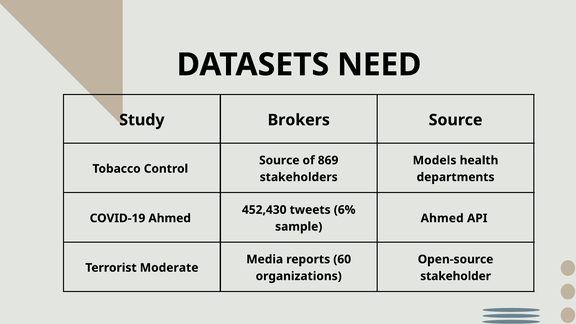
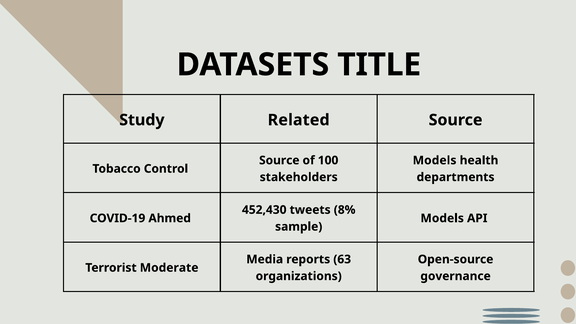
NEED: NEED -> TITLE (379, 65)
Brokers: Brokers -> Related (299, 120)
869: 869 -> 100 (328, 160)
6%: 6% -> 8% (345, 210)
Ahmed: Ahmed -> Models (442, 218)
60: 60 -> 63 (342, 259)
stakeholder: stakeholder -> governance (456, 276)
